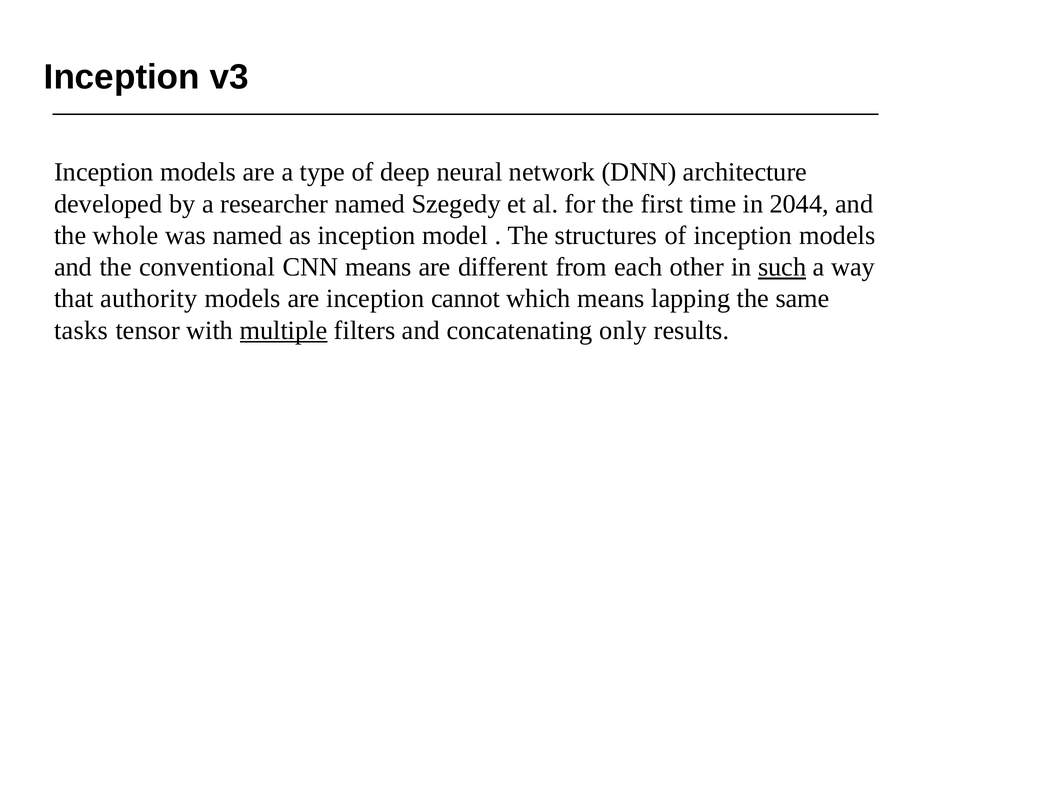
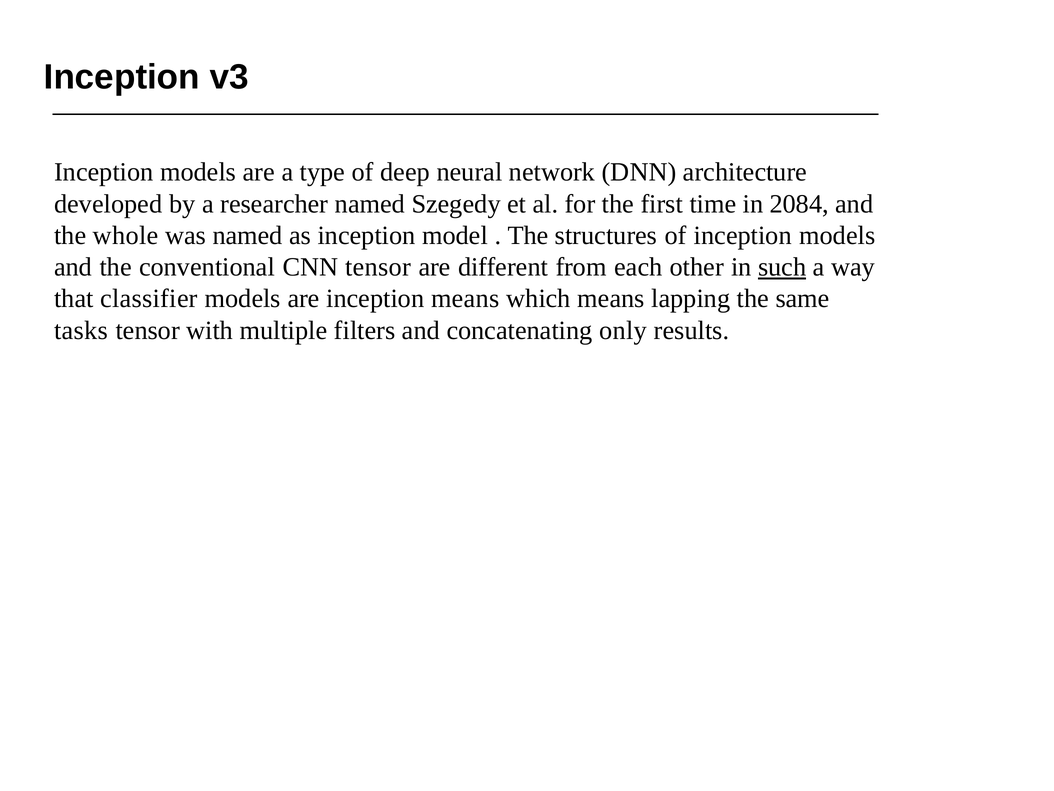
2044: 2044 -> 2084 (799, 204)
CNN means: means -> tensor (378, 267)
authority: authority -> classifier (149, 299)
inception cannot: cannot -> means (465, 299)
multiple underline: present -> none (284, 330)
